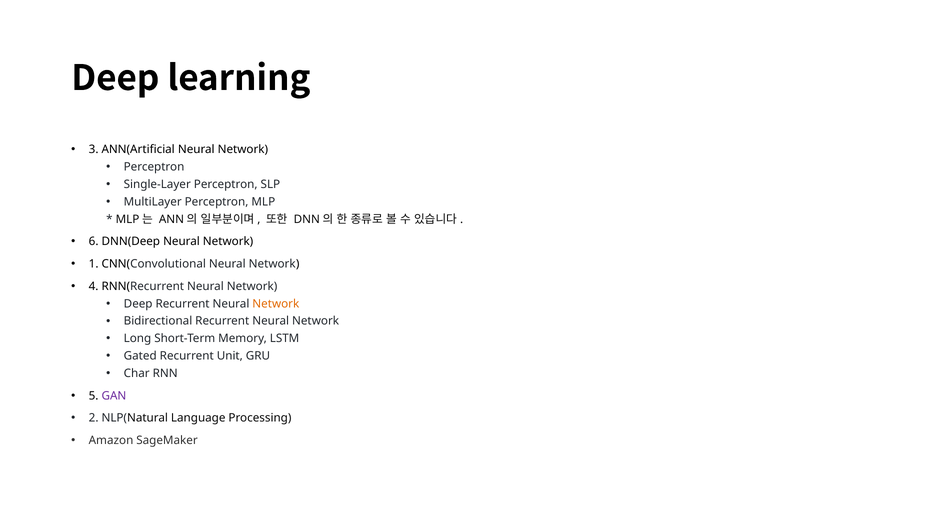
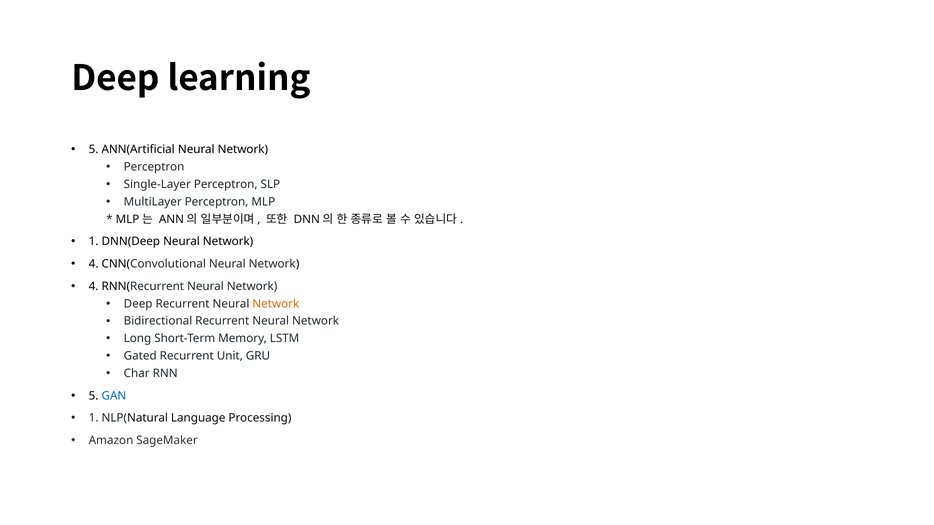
3: 3 -> 5 (94, 150)
6: 6 -> 1 (94, 242)
1: 1 -> 4 (94, 264)
GAN colour: purple -> blue (114, 396)
2: 2 -> 1 (94, 418)
